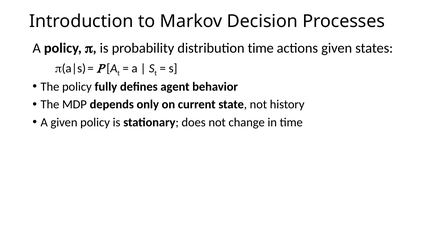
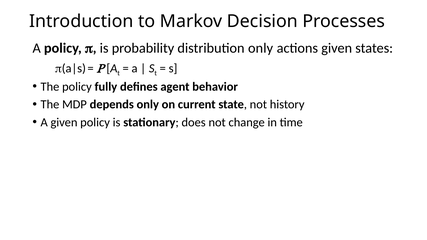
distribution time: time -> only (261, 48)
